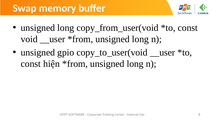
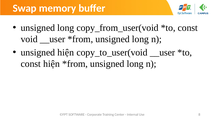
unsigned gpio: gpio -> hiện (66, 52)
